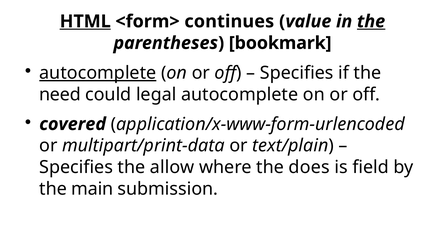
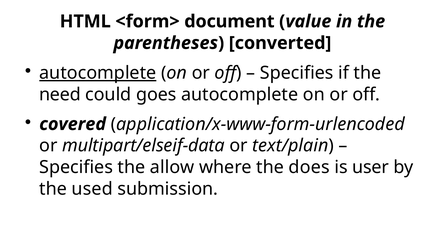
HTML underline: present -> none (85, 21)
continues: continues -> document (229, 21)
the underline: present -> none (371, 21)
bookmark: bookmark -> converted (280, 43)
legal: legal -> goes (156, 94)
multipart/print-data: multipart/print-data -> multipart/elseif-data (143, 145)
field: field -> user (371, 167)
main: main -> used (92, 188)
